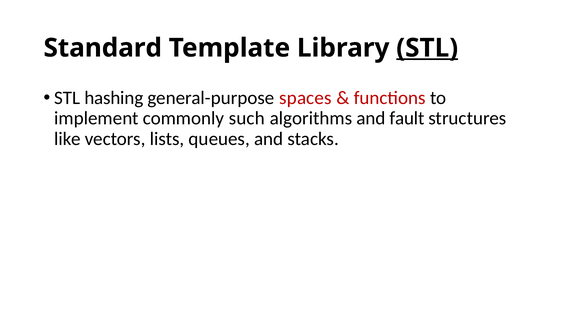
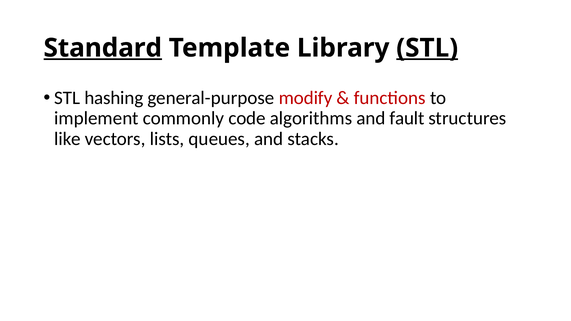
Standard underline: none -> present (103, 48)
spaces: spaces -> modify (306, 98)
such: such -> code (247, 118)
